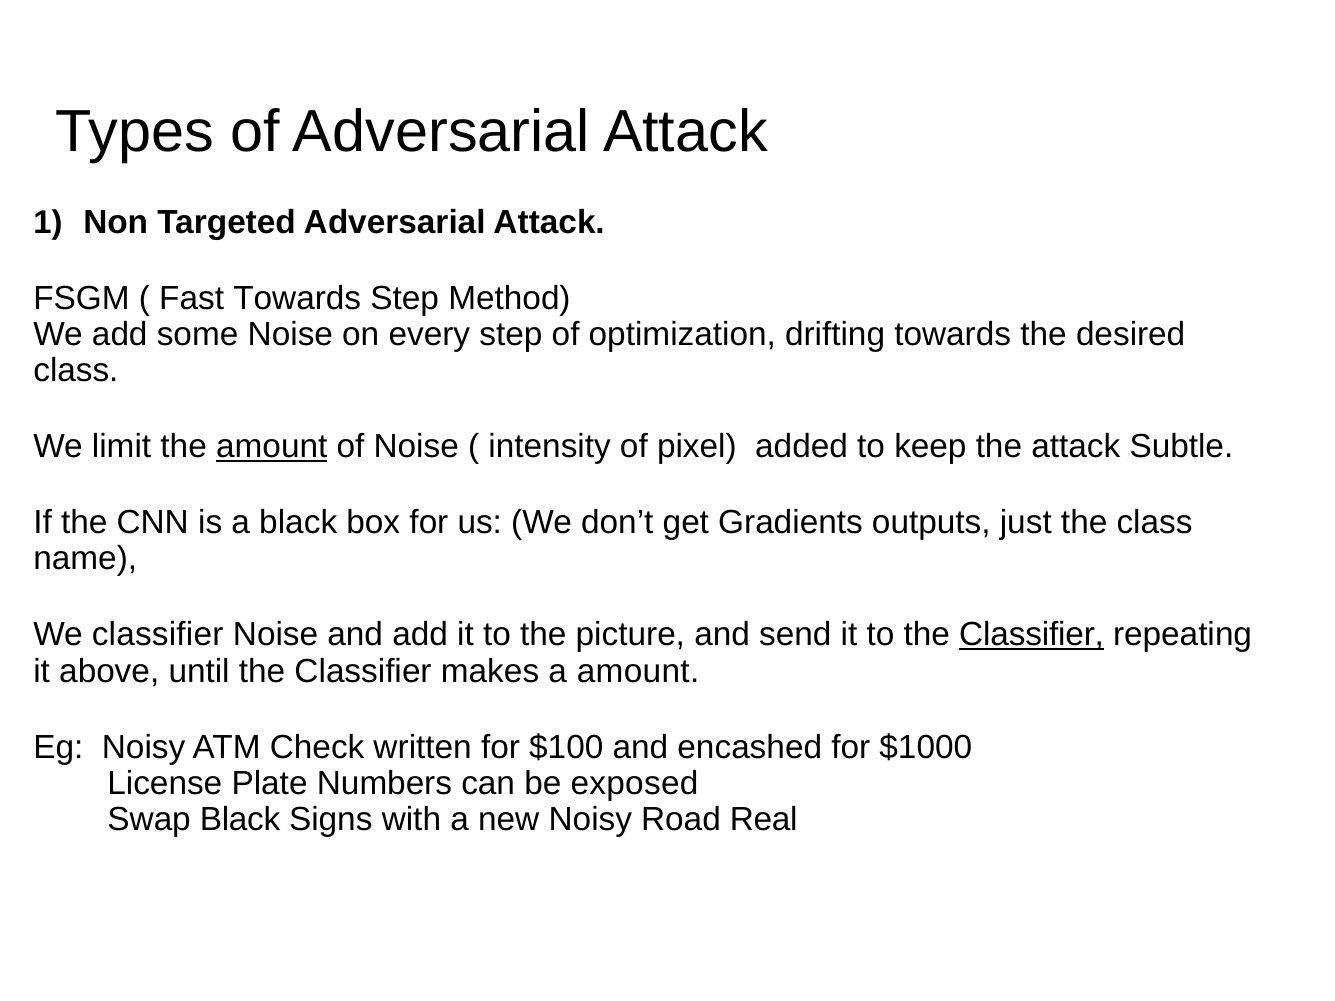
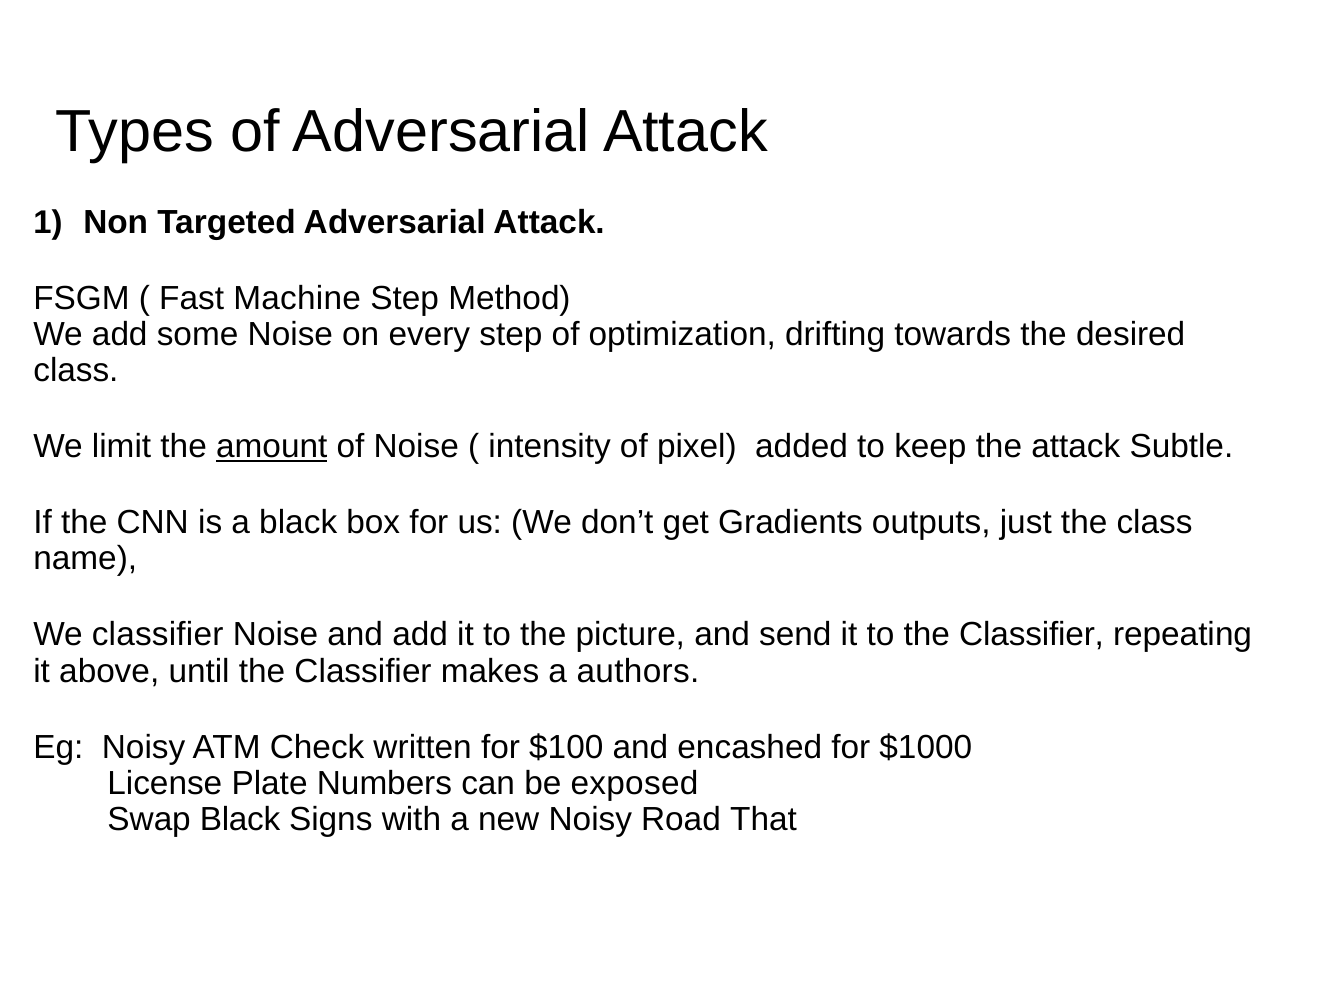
Fast Towards: Towards -> Machine (297, 299)
Classifier underline: present -> none (1032, 635)
a amount: amount -> authors (638, 671)
Real: Real -> That (764, 819)
